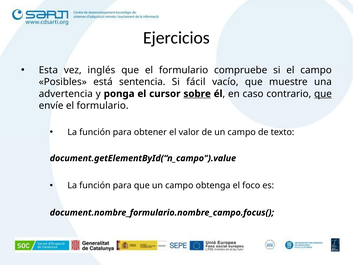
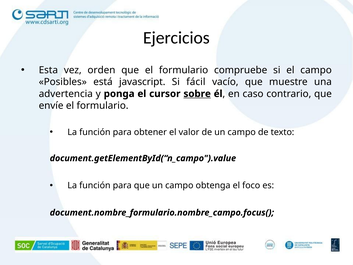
inglés: inglés -> orden (101, 70)
sentencia: sentencia -> javascript (142, 82)
que underline: present -> none (323, 94)
